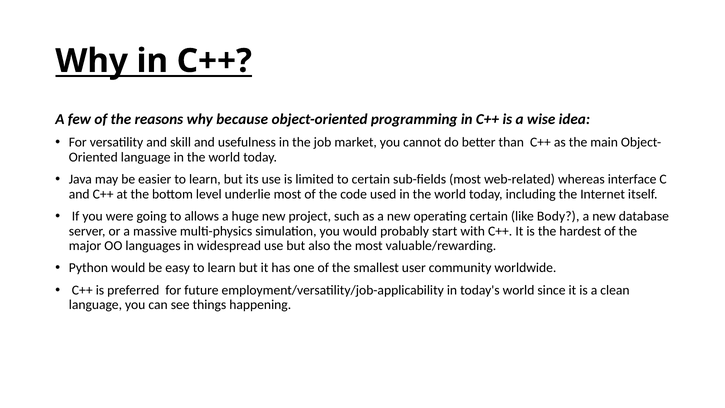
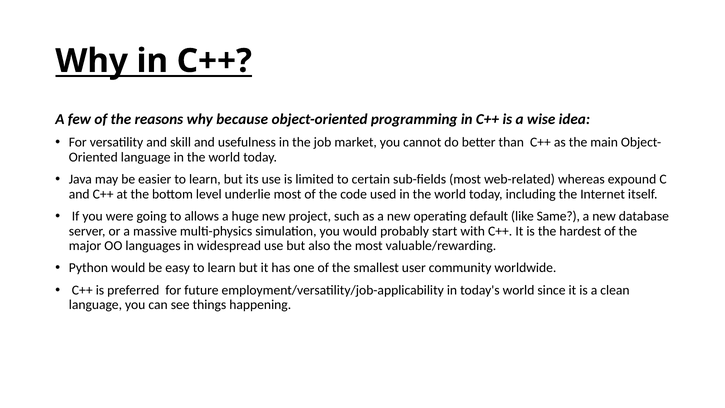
interface: interface -> expound (632, 179)
operating certain: certain -> default (489, 216)
Body: Body -> Same (558, 216)
